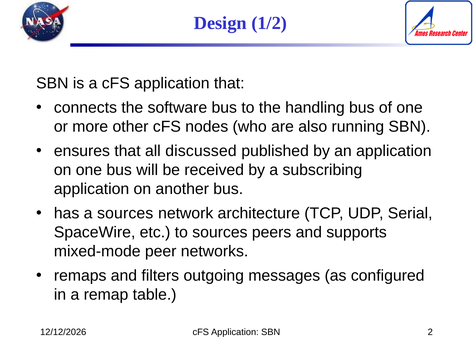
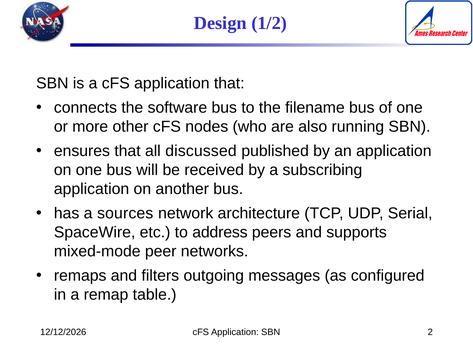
handling: handling -> filename (315, 108)
to sources: sources -> address (220, 232)
